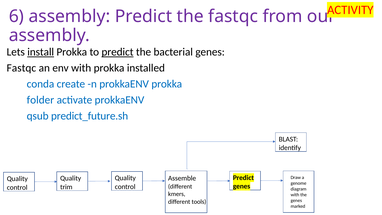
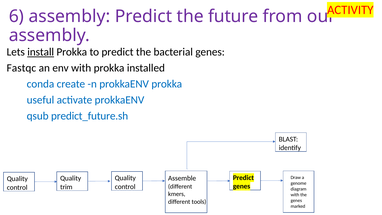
the fastqc: fastqc -> future (233, 16)
predict underline: present -> none (118, 52)
folder: folder -> useful (40, 100)
